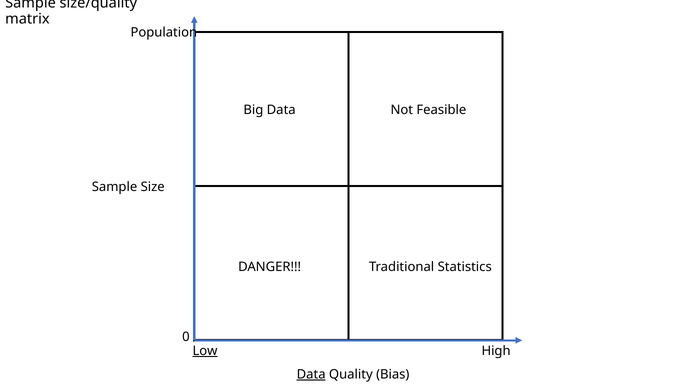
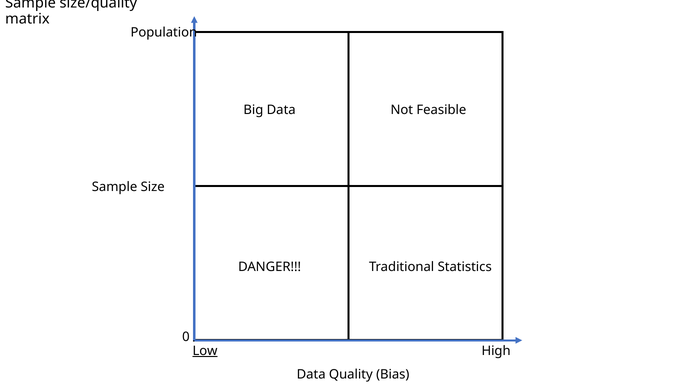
Data underline: present -> none (311, 375)
